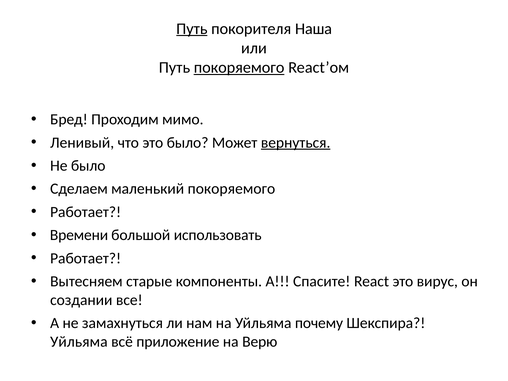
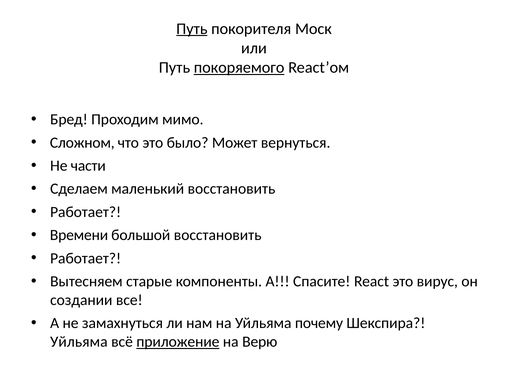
Наша: Наша -> Моск (313, 29)
Ленивый: Ленивый -> Сложном (82, 143)
вернуться underline: present -> none (296, 143)
Не было: было -> части (88, 166)
маленький покоряемого: покоряемого -> восстановить (231, 189)
большой использовать: использовать -> восстановить (218, 235)
приложение underline: none -> present (178, 342)
